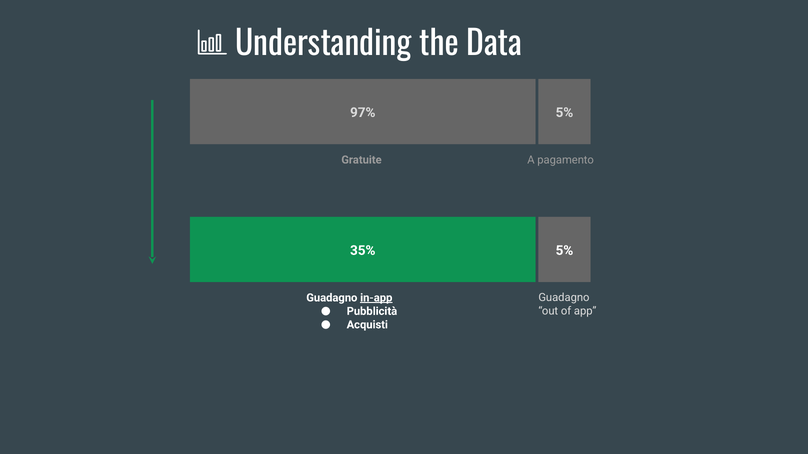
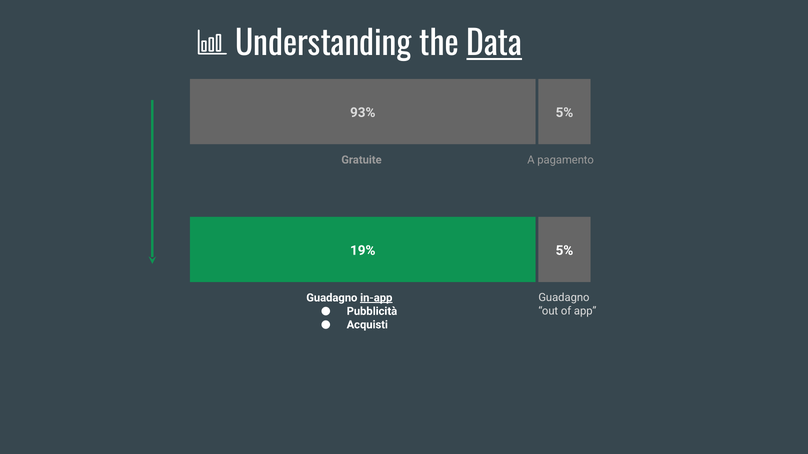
Data underline: none -> present (494, 44)
97%: 97% -> 93% (363, 113)
35%: 35% -> 19% (363, 251)
